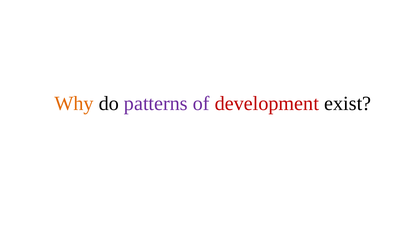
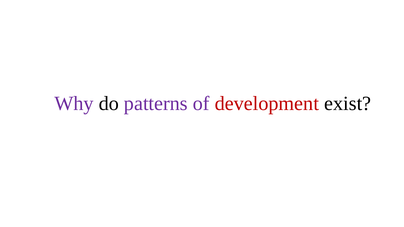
Why colour: orange -> purple (74, 104)
